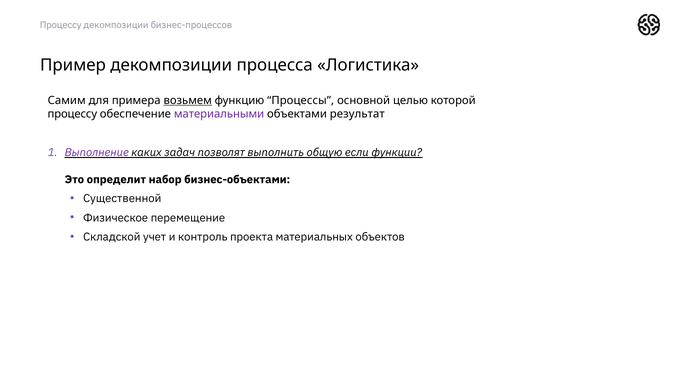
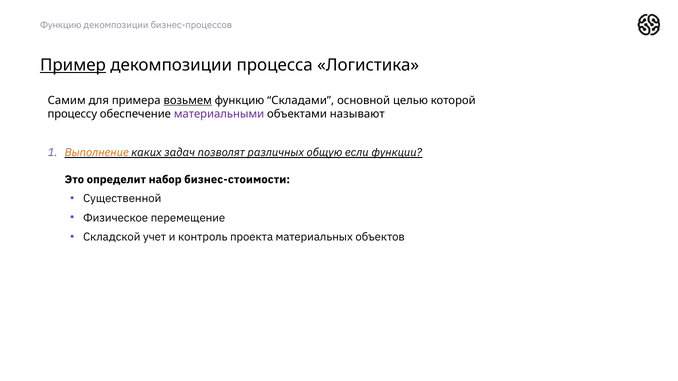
Процессу: Процессу -> Функцию (61, 25)
Пример underline: none -> present (73, 65)
Процессы: Процессы -> Складами (301, 101)
результат: результат -> называют (357, 114)
Выполнение colour: purple -> orange (97, 153)
выполнить: выполнить -> различных (276, 153)
бизнес-объектами: бизнес-объектами -> бизнес-стоимости (237, 180)
